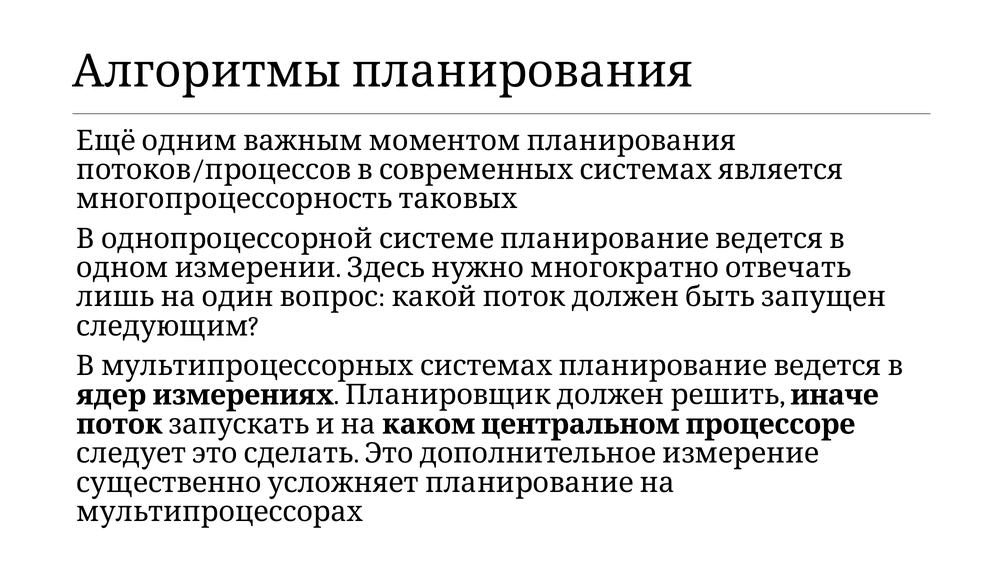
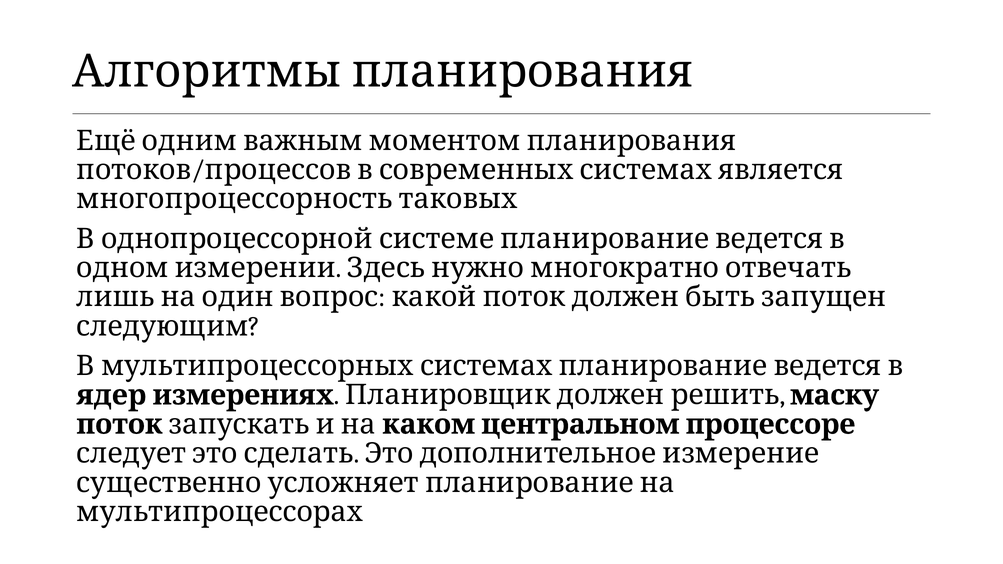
иначе: иначе -> маску (835, 395)
